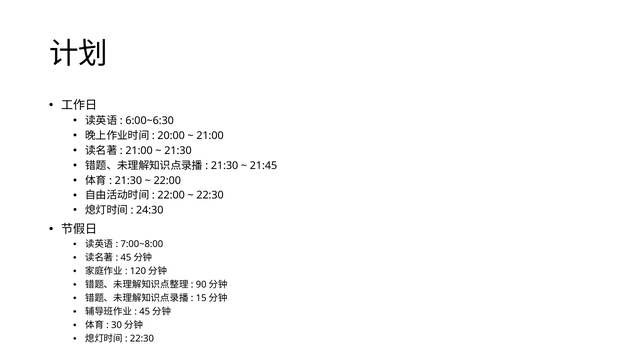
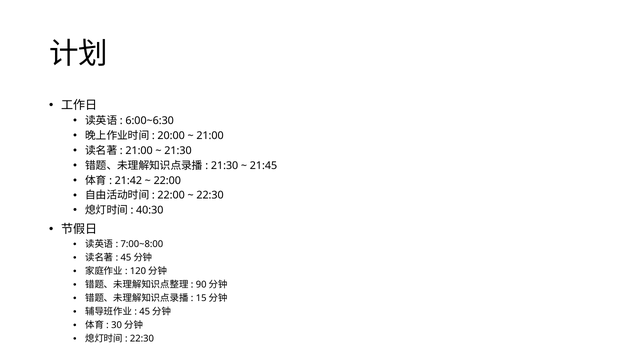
21:30: 21:30 -> 21:42 (128, 180)
24:30: 24:30 -> 40:30 (150, 210)
